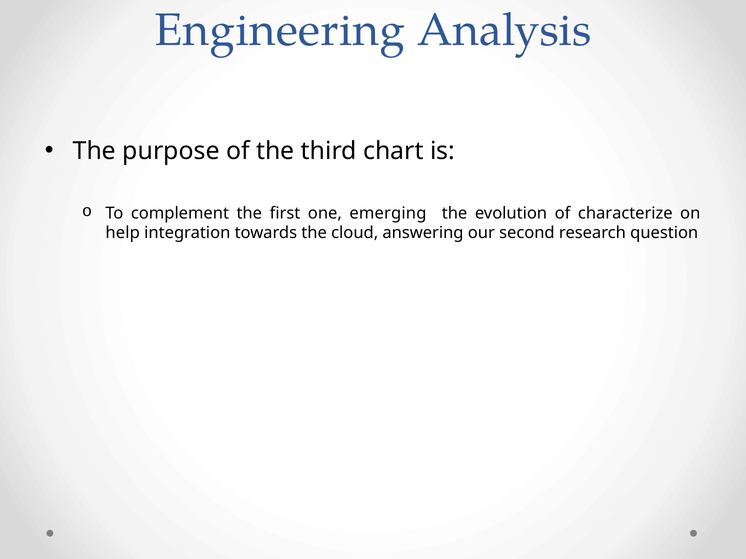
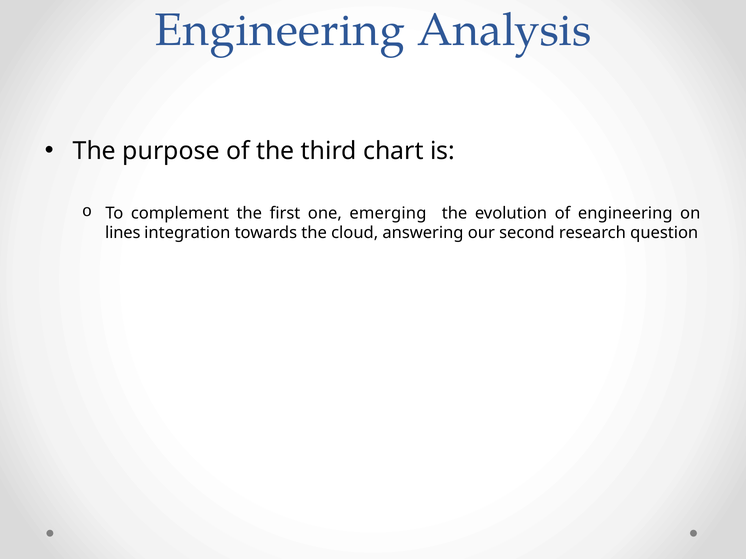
of characterize: characterize -> engineering (625, 213)
help: help -> lines (123, 233)
